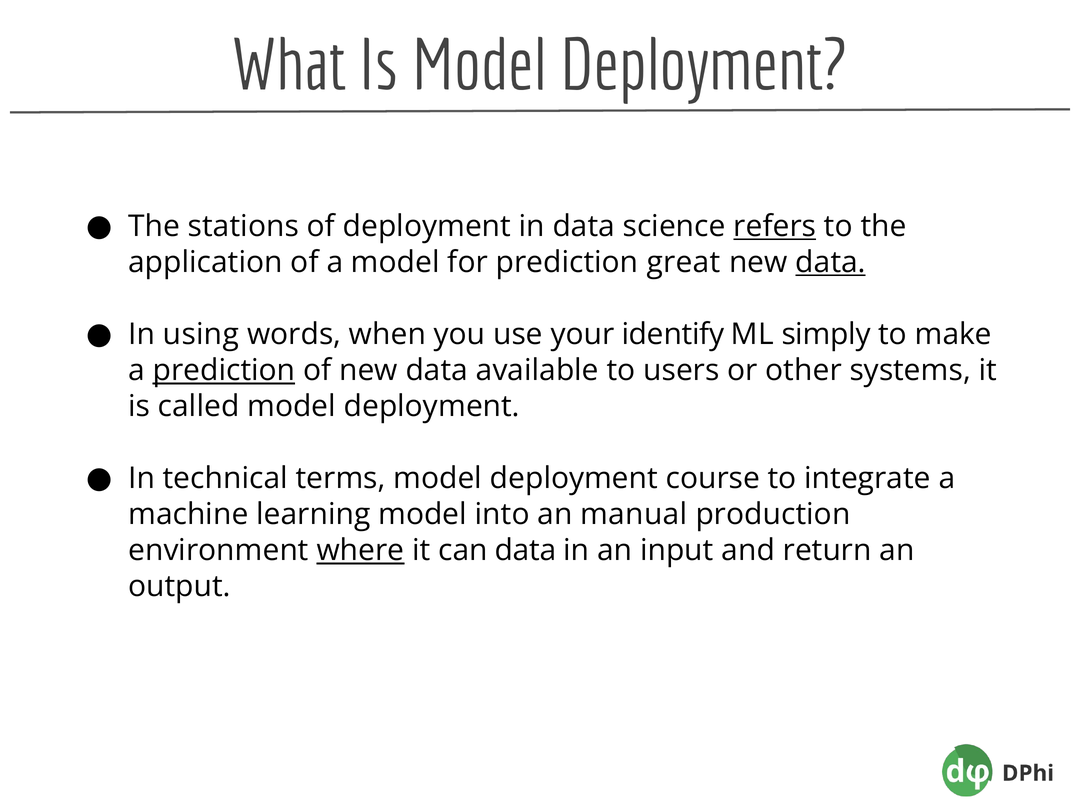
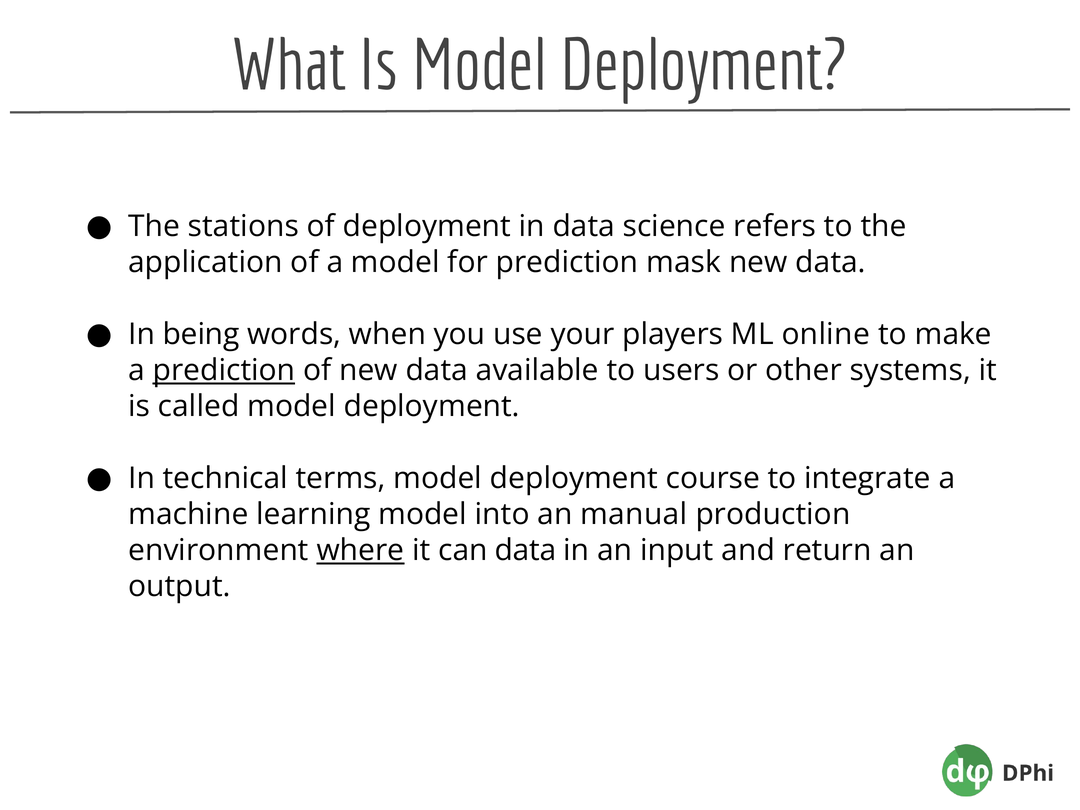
refers underline: present -> none (775, 226)
great: great -> mask (684, 262)
data underline: present -> none (831, 262)
using: using -> being (201, 334)
identify: identify -> players (673, 334)
simply: simply -> online (826, 334)
